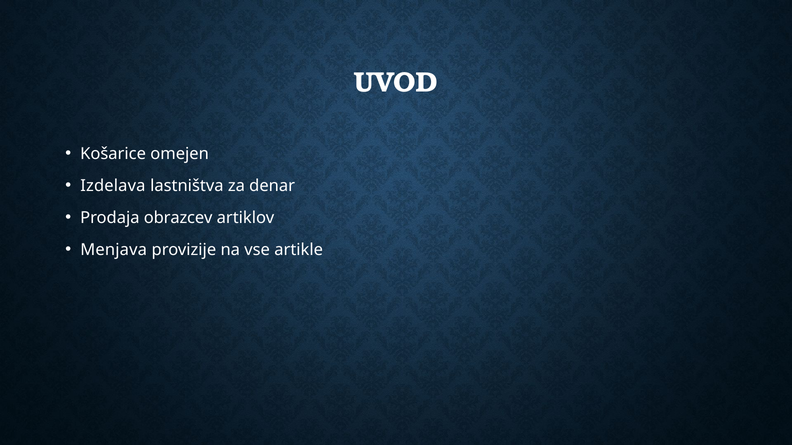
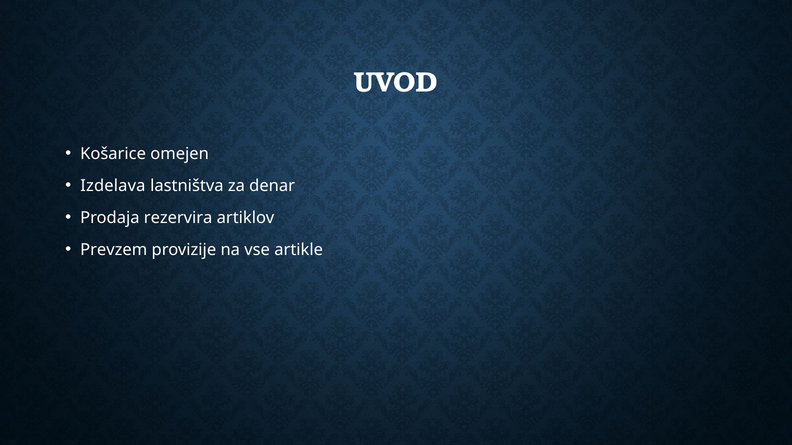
obrazcev: obrazcev -> rezervira (178, 218)
Menjava: Menjava -> Prevzem (114, 250)
